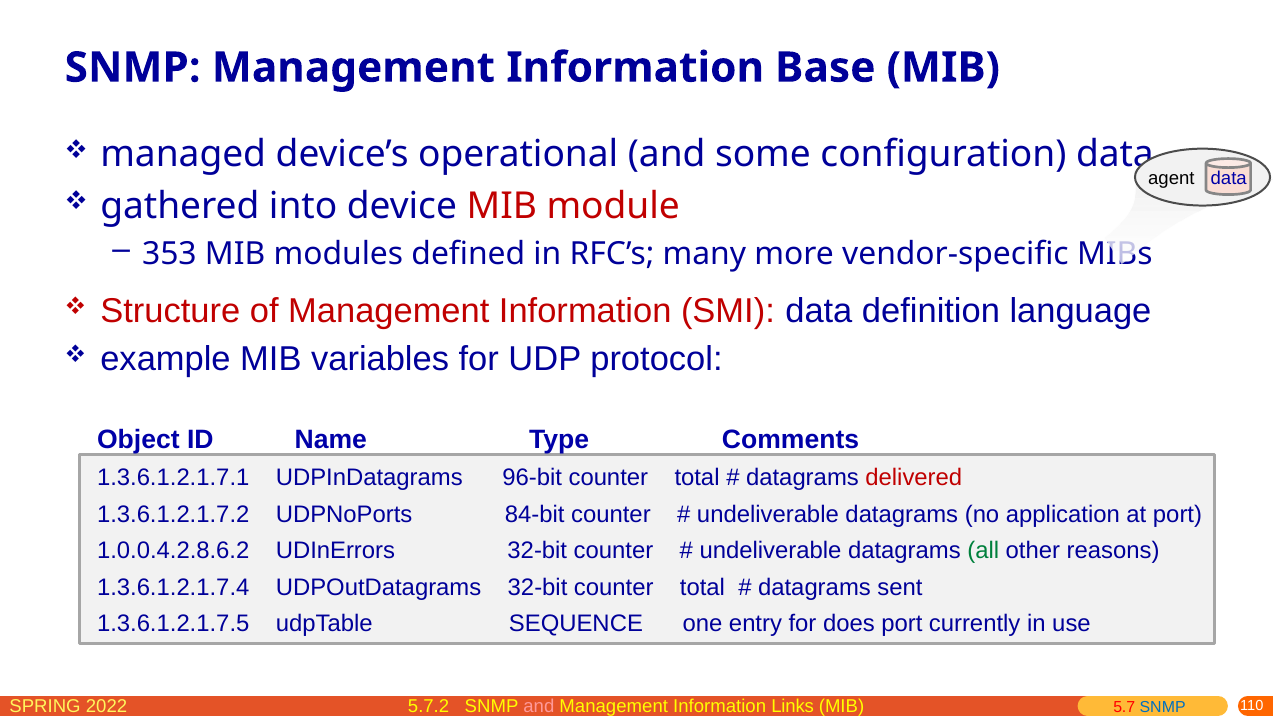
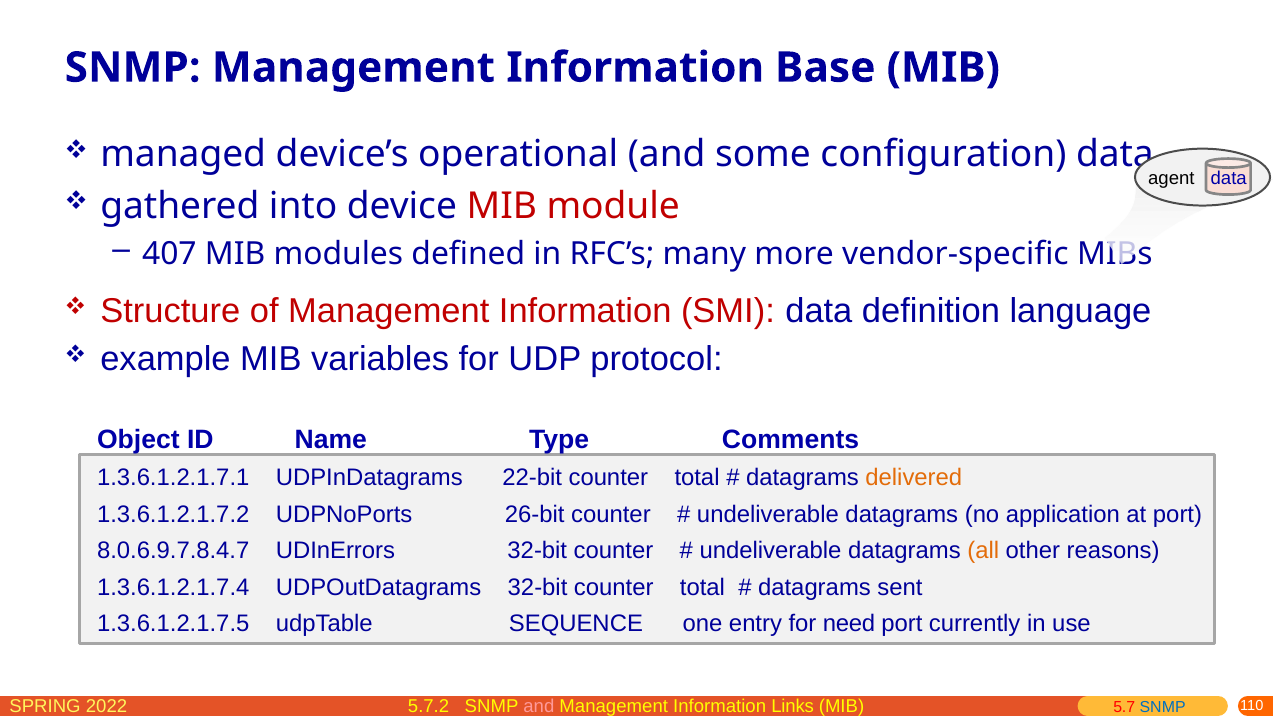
353: 353 -> 407 (169, 254)
96-bit: 96-bit -> 22-bit (532, 478)
delivered colour: red -> orange (914, 478)
84-bit: 84-bit -> 26-bit (535, 514)
1.0.0.4.2.8.6.2: 1.0.0.4.2.8.6.2 -> 8.0.6.9.7.8.4.7 (173, 551)
all colour: green -> orange (983, 551)
does: does -> need (849, 624)
